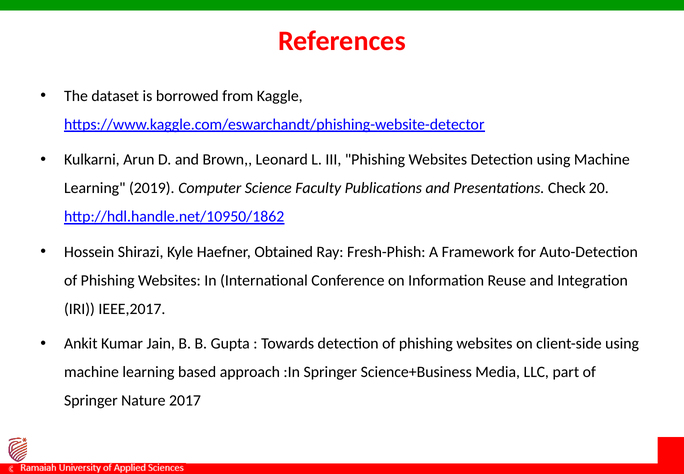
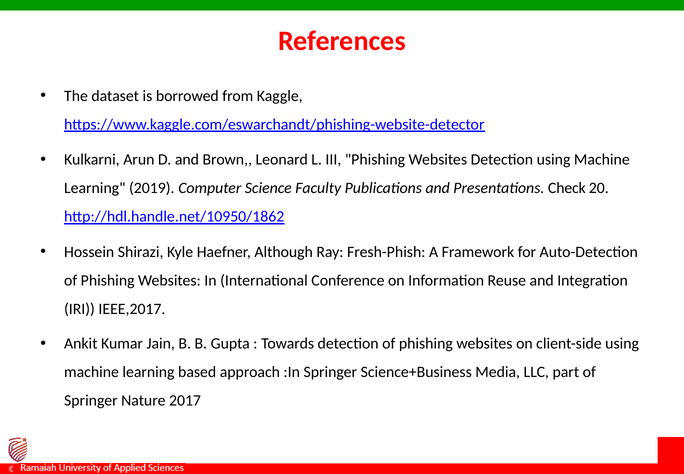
Obtained: Obtained -> Although (284, 252)
